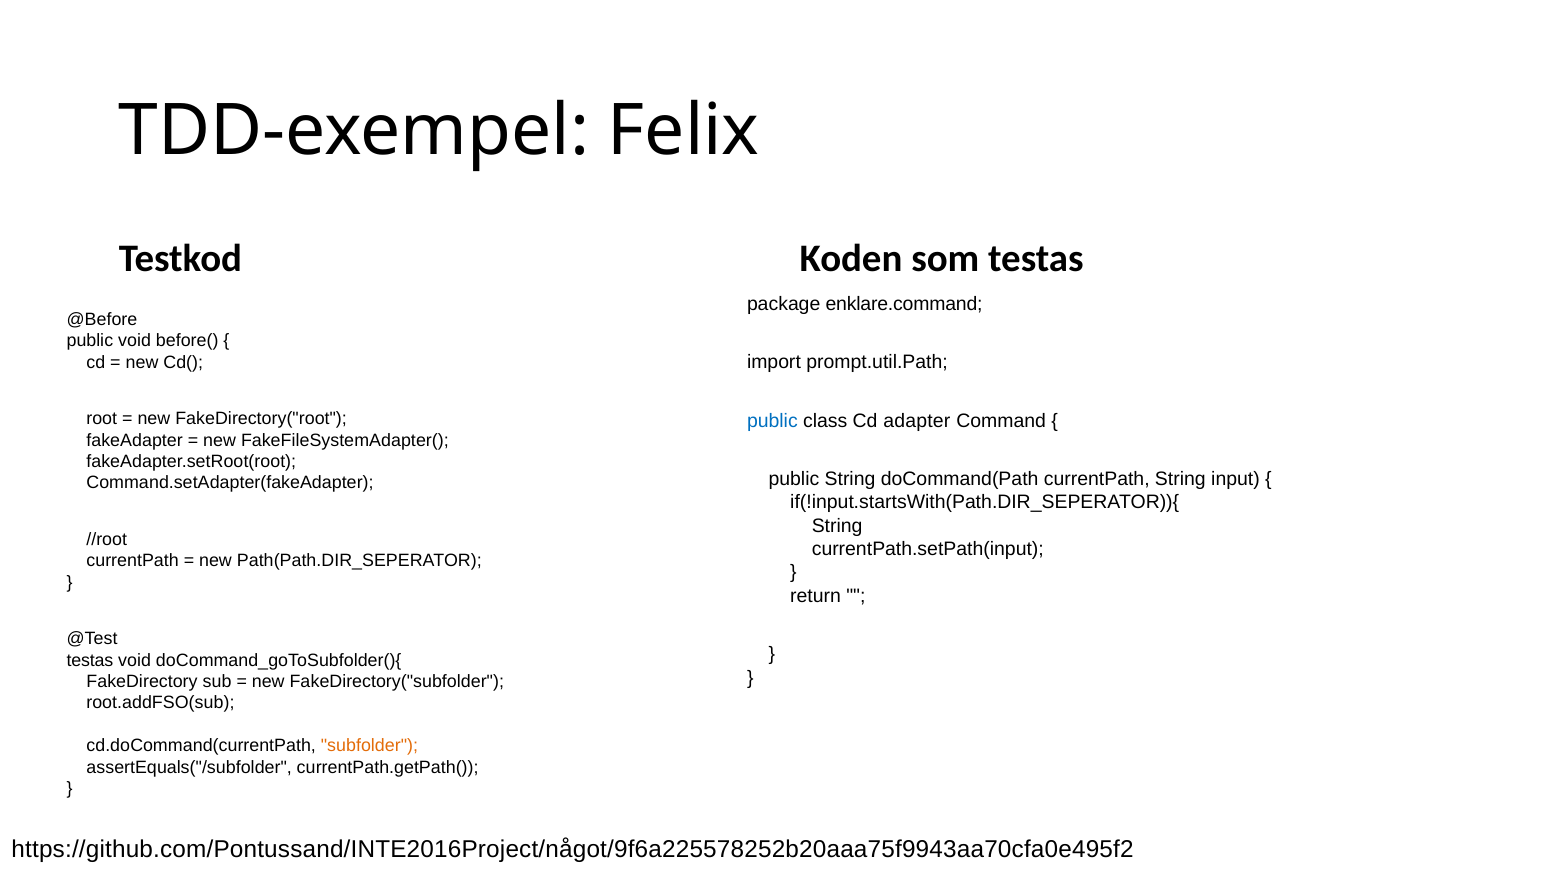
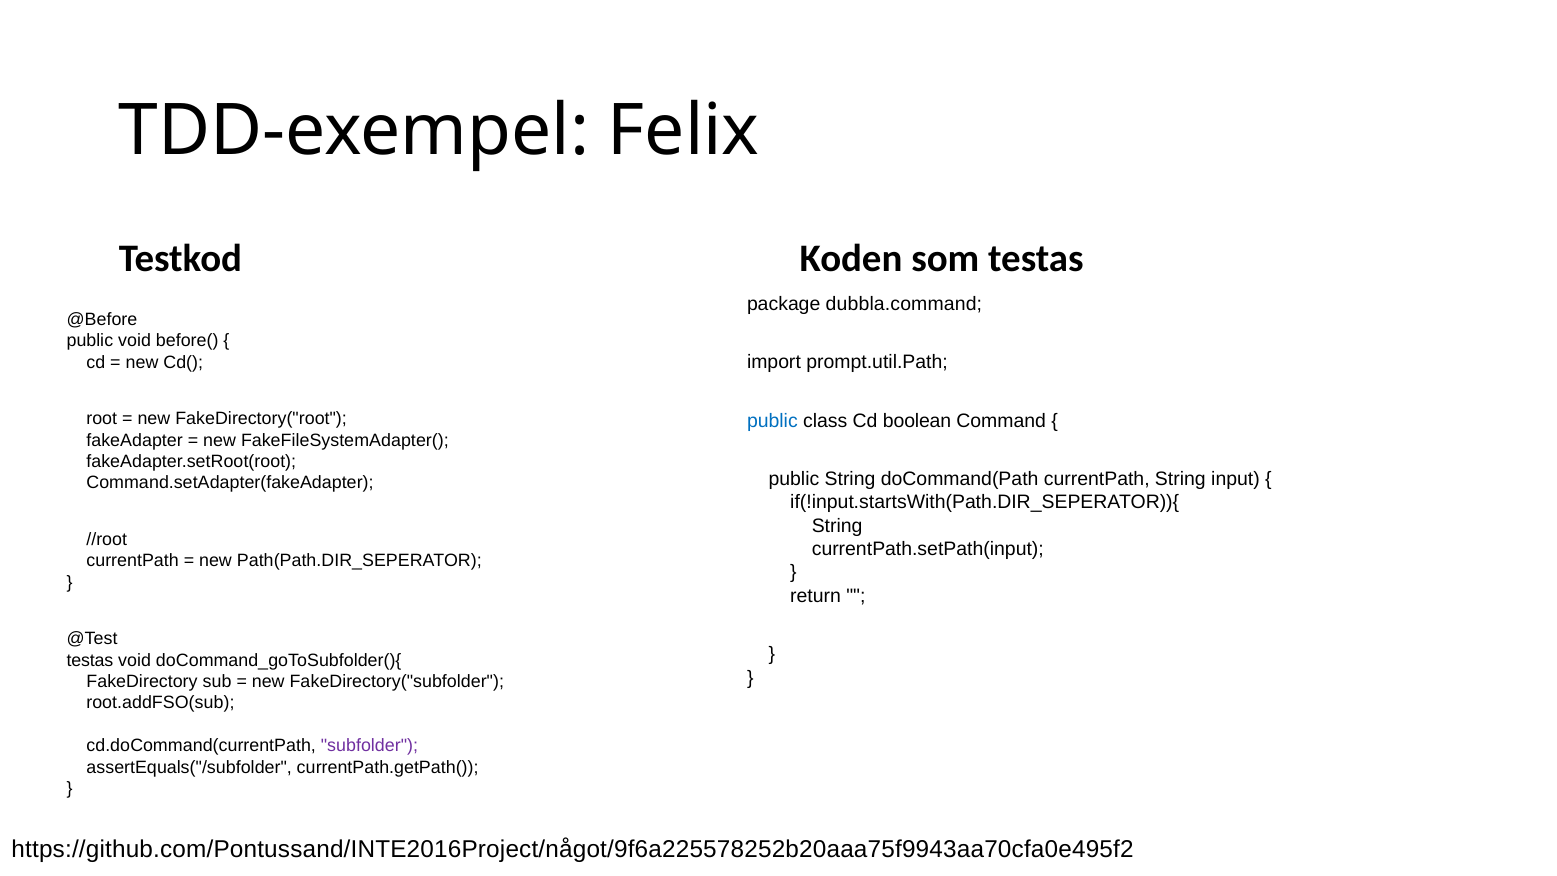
enklare.command: enklare.command -> dubbla.command (904, 304)
adapter: adapter -> boolean (917, 421)
subfolder colour: orange -> purple (369, 746)
